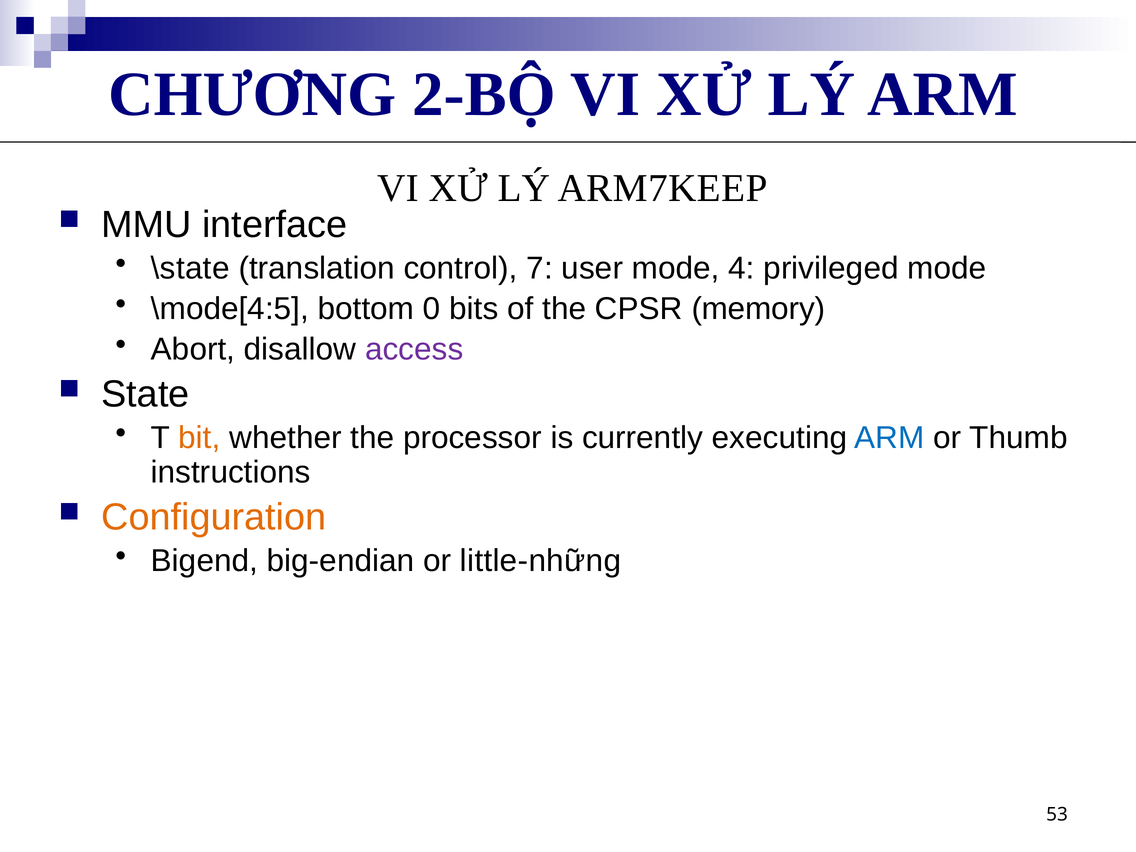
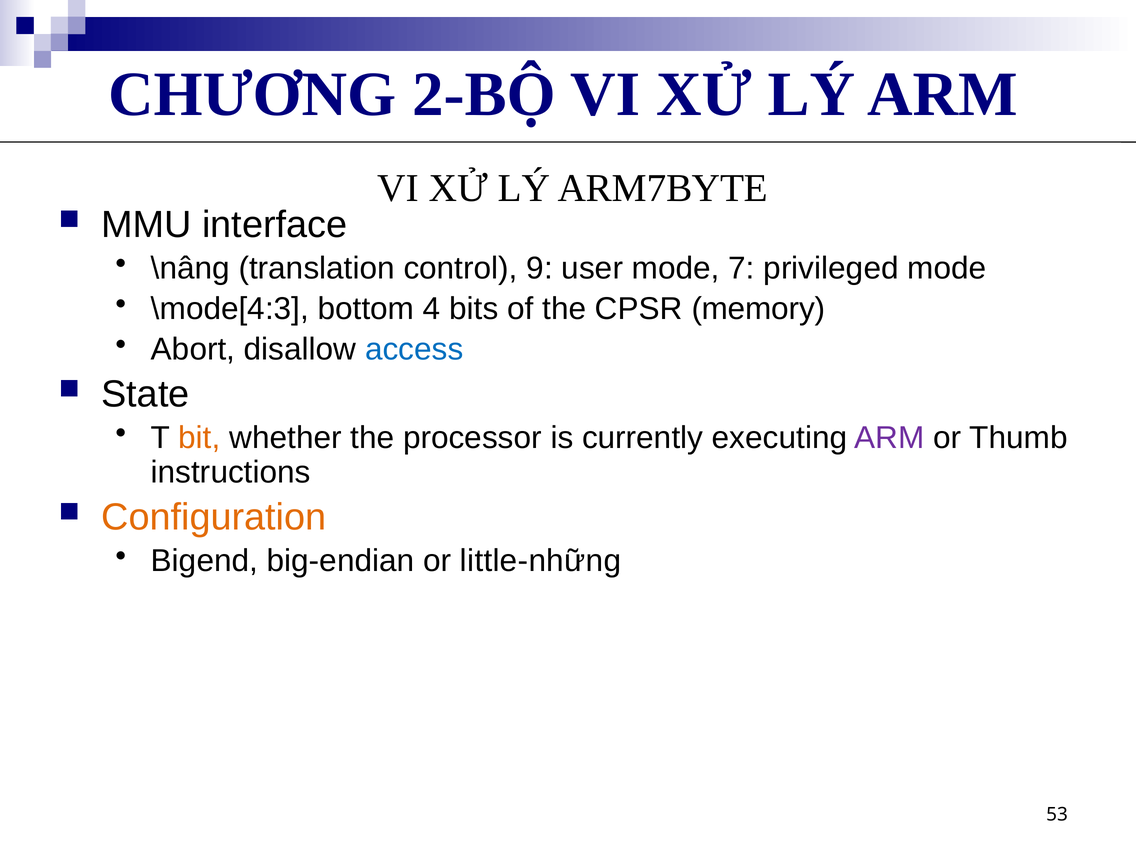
ARM7KEEP: ARM7KEEP -> ARM7BYTE (663, 188)
\state: \state -> \nâng (190, 268)
7: 7 -> 9 (540, 268)
4: 4 -> 7 (741, 268)
\mode[4:5: \mode[4:5 -> \mode[4:3 (230, 309)
0: 0 -> 4 (432, 309)
access colour: purple -> blue (414, 349)
ARM colour: blue -> purple (889, 438)
